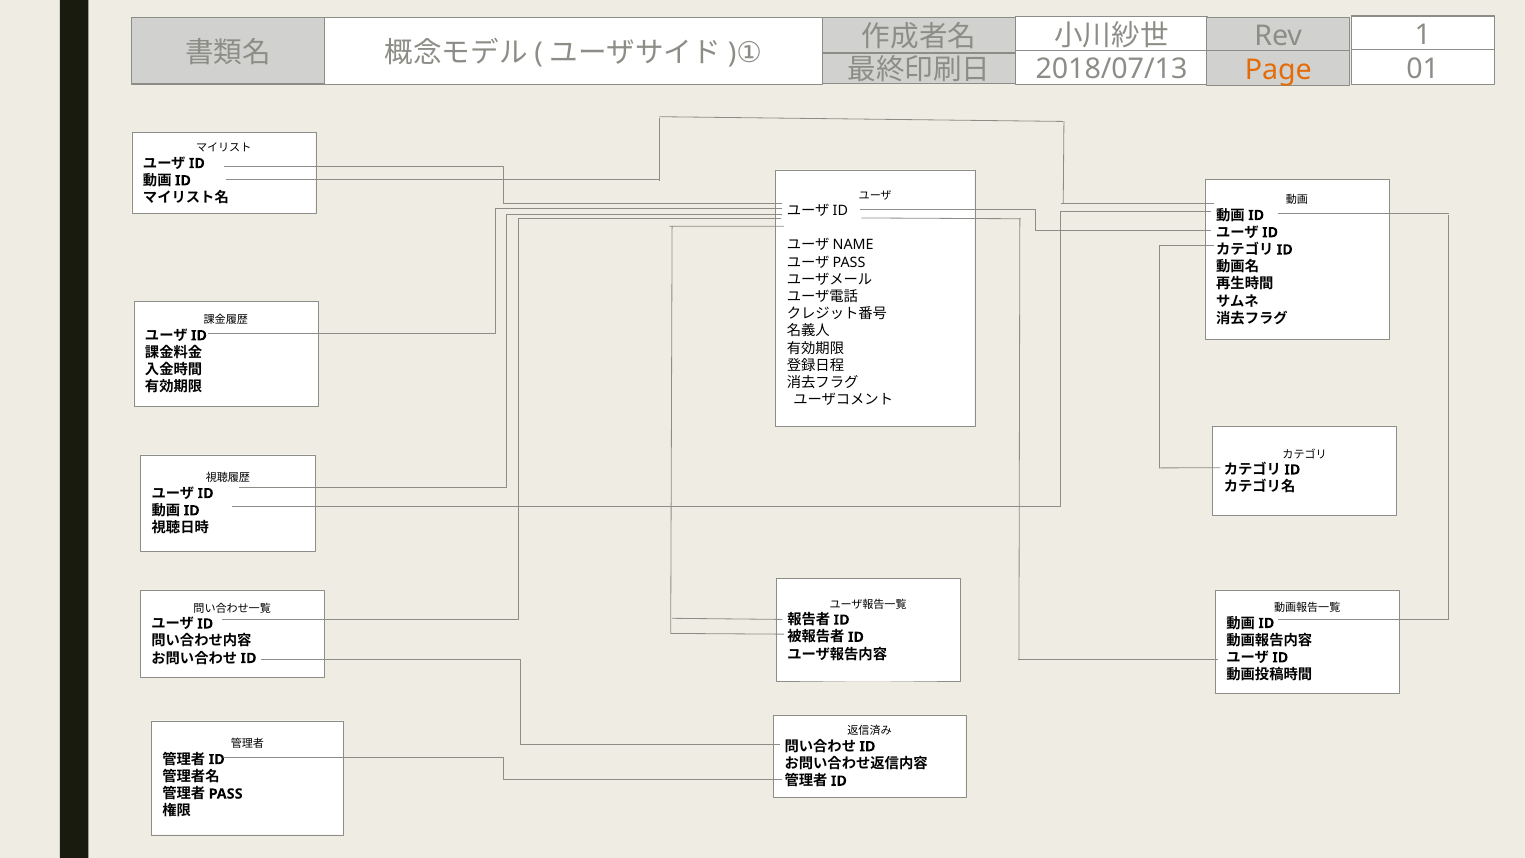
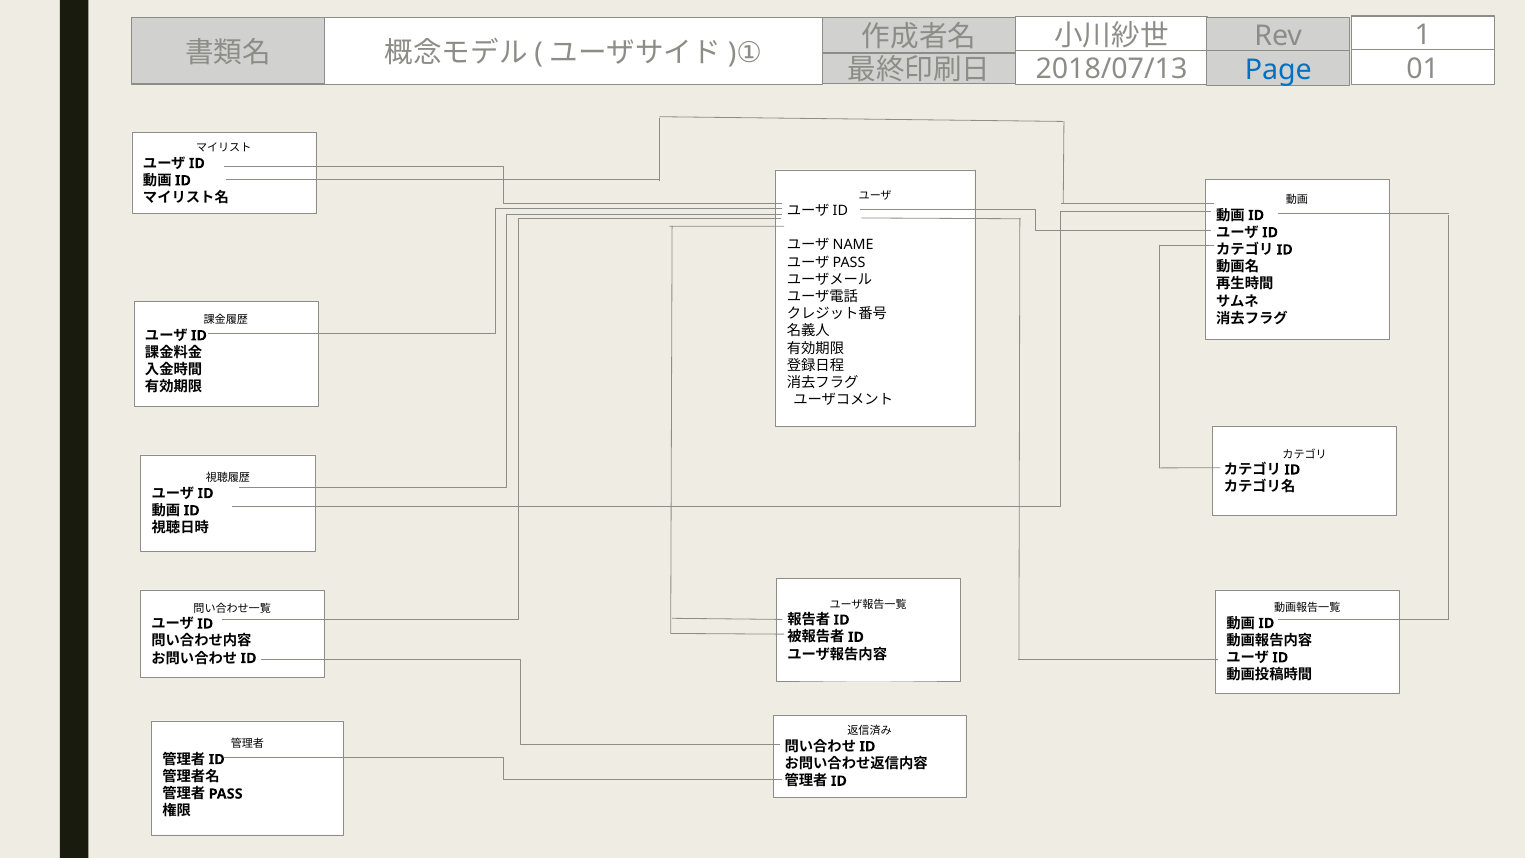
Page colour: orange -> blue (1278, 70)
